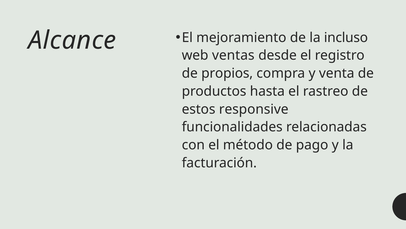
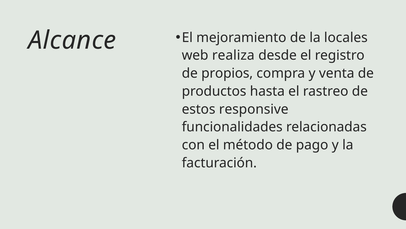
incluso: incluso -> locales (346, 37)
ventas: ventas -> realiza (233, 55)
